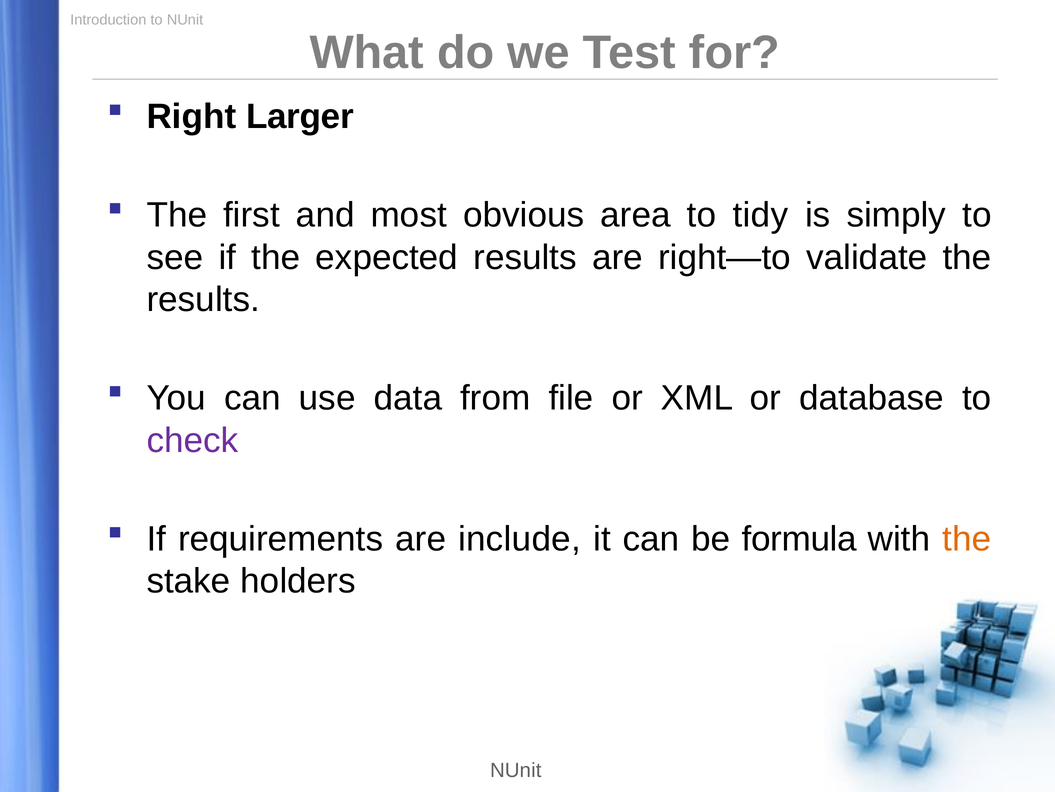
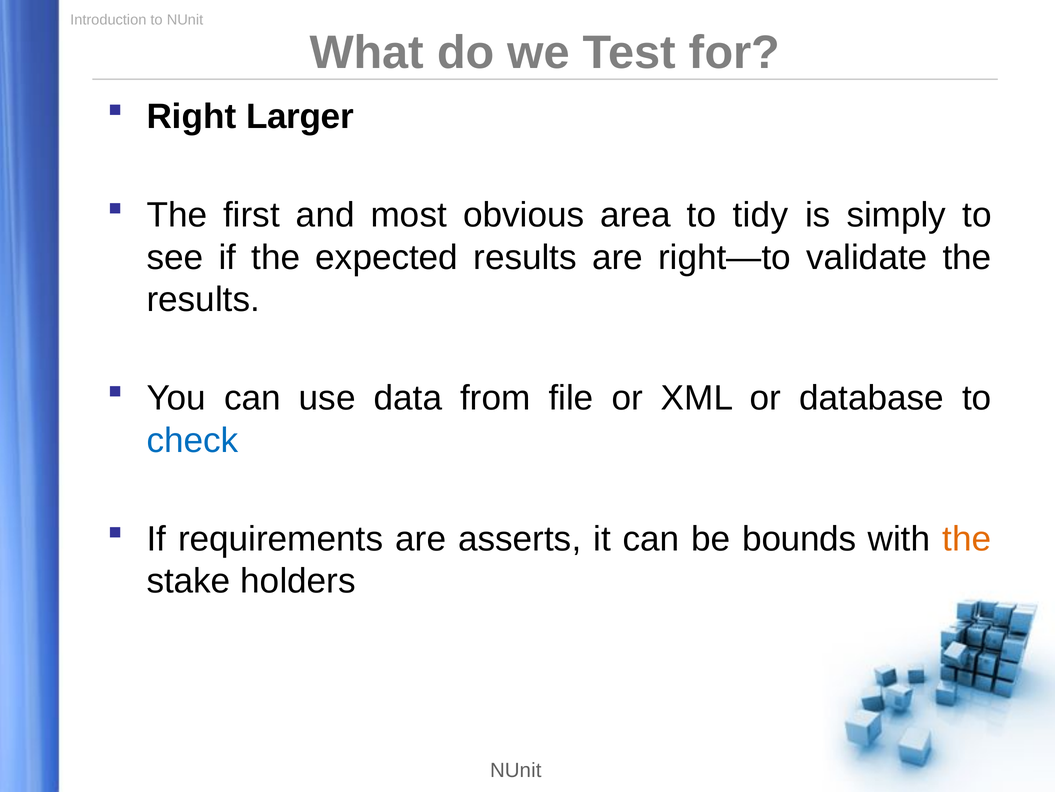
check colour: purple -> blue (193, 440)
include: include -> asserts (520, 539)
formula: formula -> bounds (799, 539)
